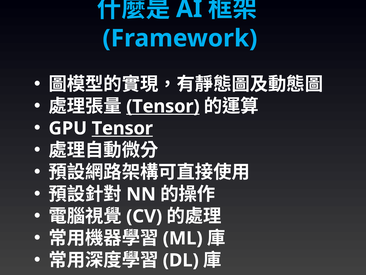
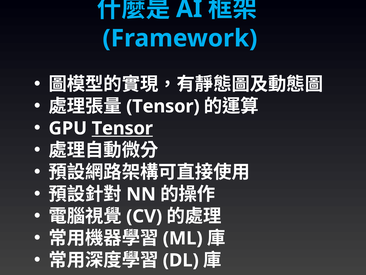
Tensor underline: present -> none (163, 106)
